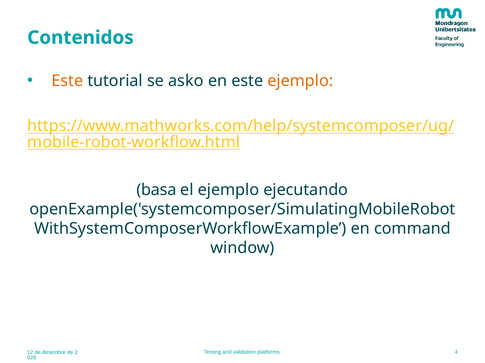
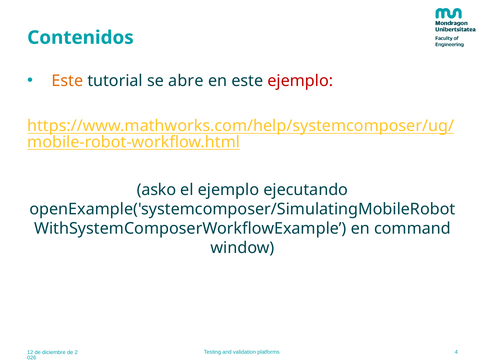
asko: asko -> abre (186, 81)
ejemplo colour: orange -> red (300, 81)
basa: basa -> asko (157, 190)
